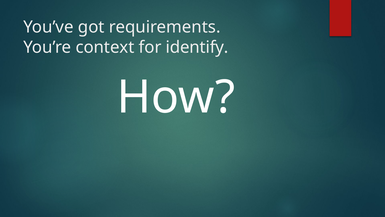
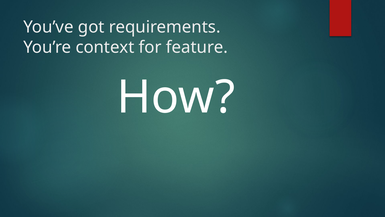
identify: identify -> feature (197, 47)
